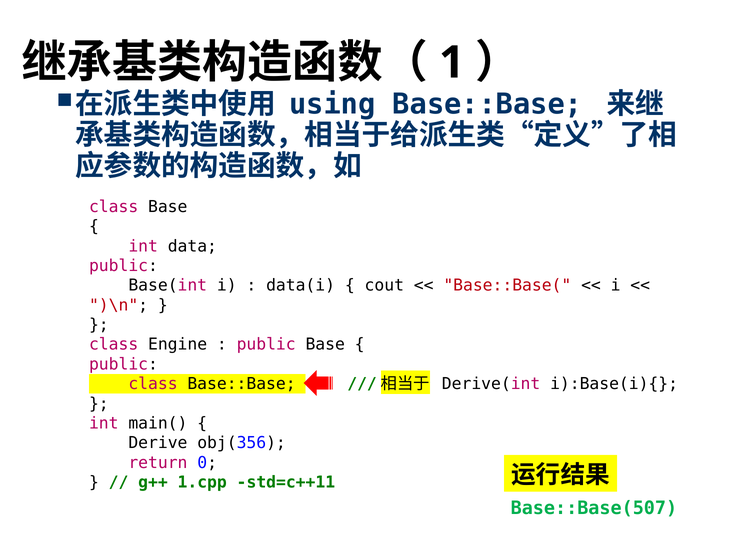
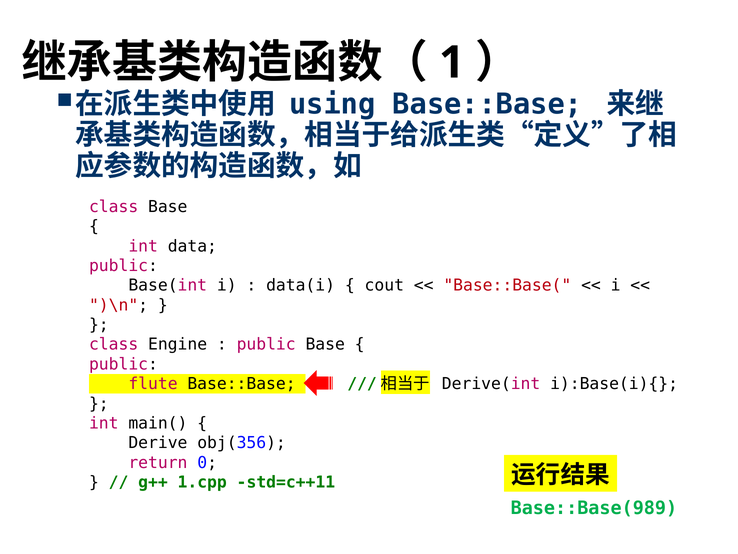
class: class -> flute (153, 384)
Base::Base(507: Base::Base(507 -> Base::Base(989 (594, 508)
